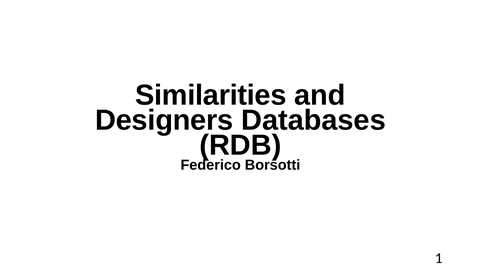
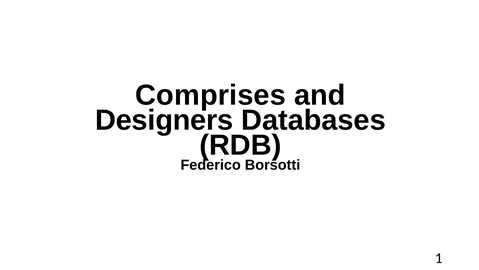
Similarities: Similarities -> Comprises (211, 95)
